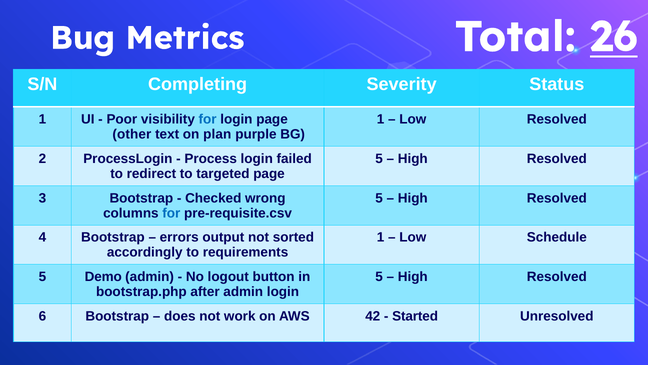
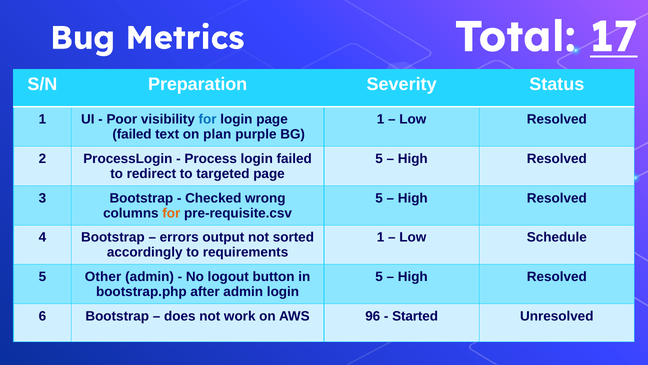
26: 26 -> 17 (614, 37)
Completing: Completing -> Preparation (198, 84)
other: other -> failed (132, 134)
for colour: blue -> orange (171, 213)
Demo: Demo -> Other (103, 276)
42: 42 -> 96 (373, 316)
